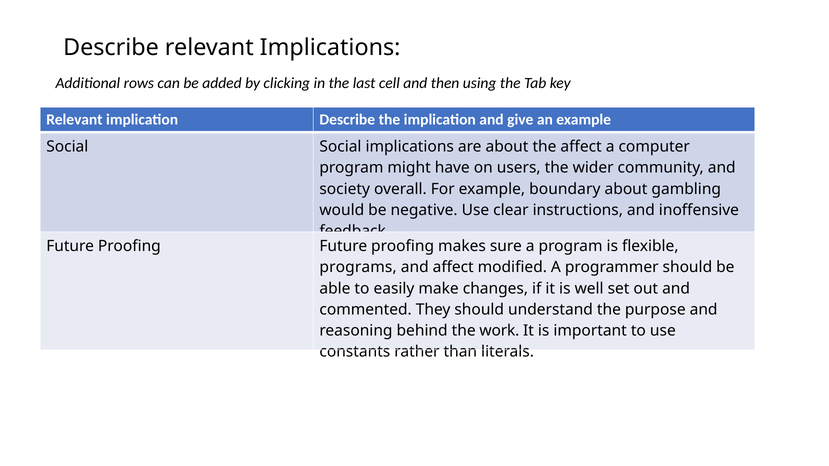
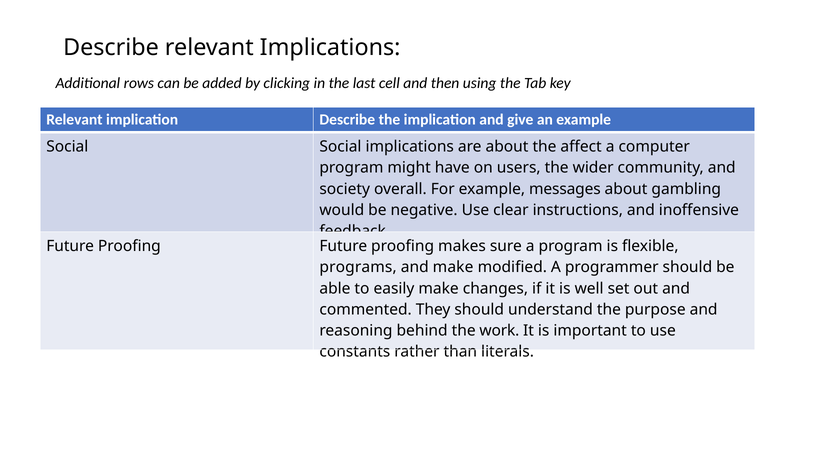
boundary: boundary -> messages (565, 189)
and affect: affect -> make (453, 267)
